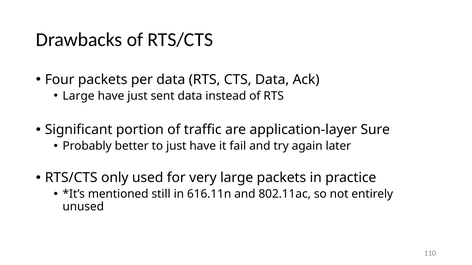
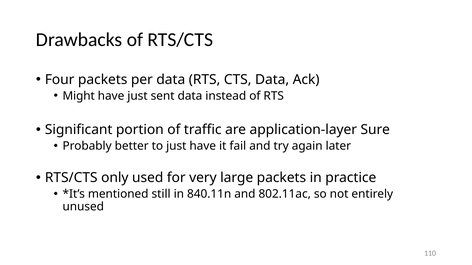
Large: Large -> Might (79, 96)
616.11n: 616.11n -> 840.11n (209, 194)
